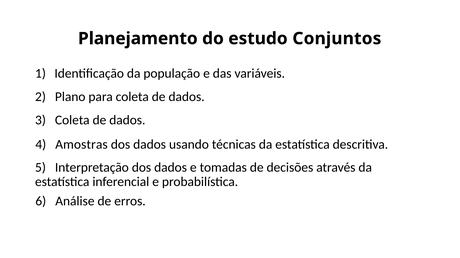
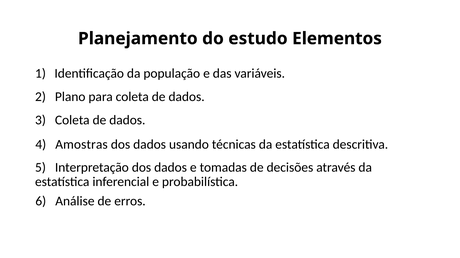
Conjuntos: Conjuntos -> Elementos (337, 39)
